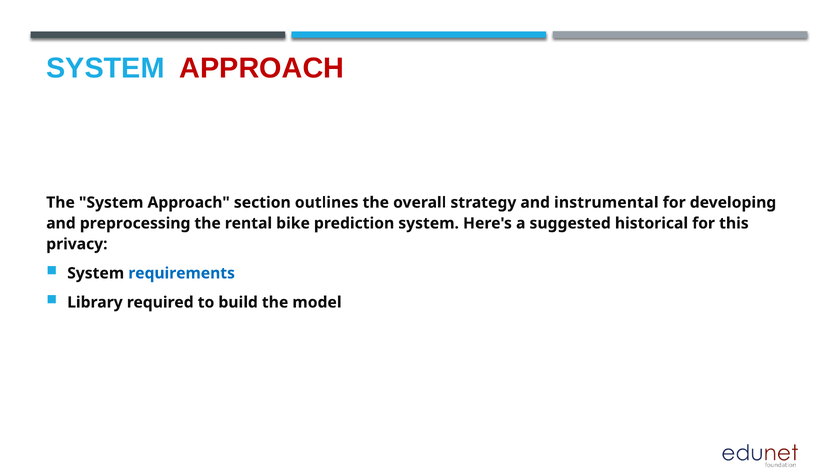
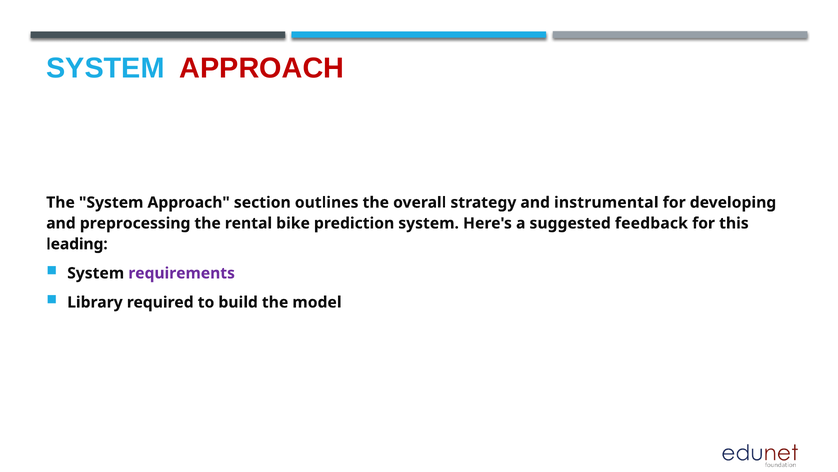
historical: historical -> feedback (651, 223)
privacy: privacy -> leading (77, 244)
requirements colour: blue -> purple (182, 273)
